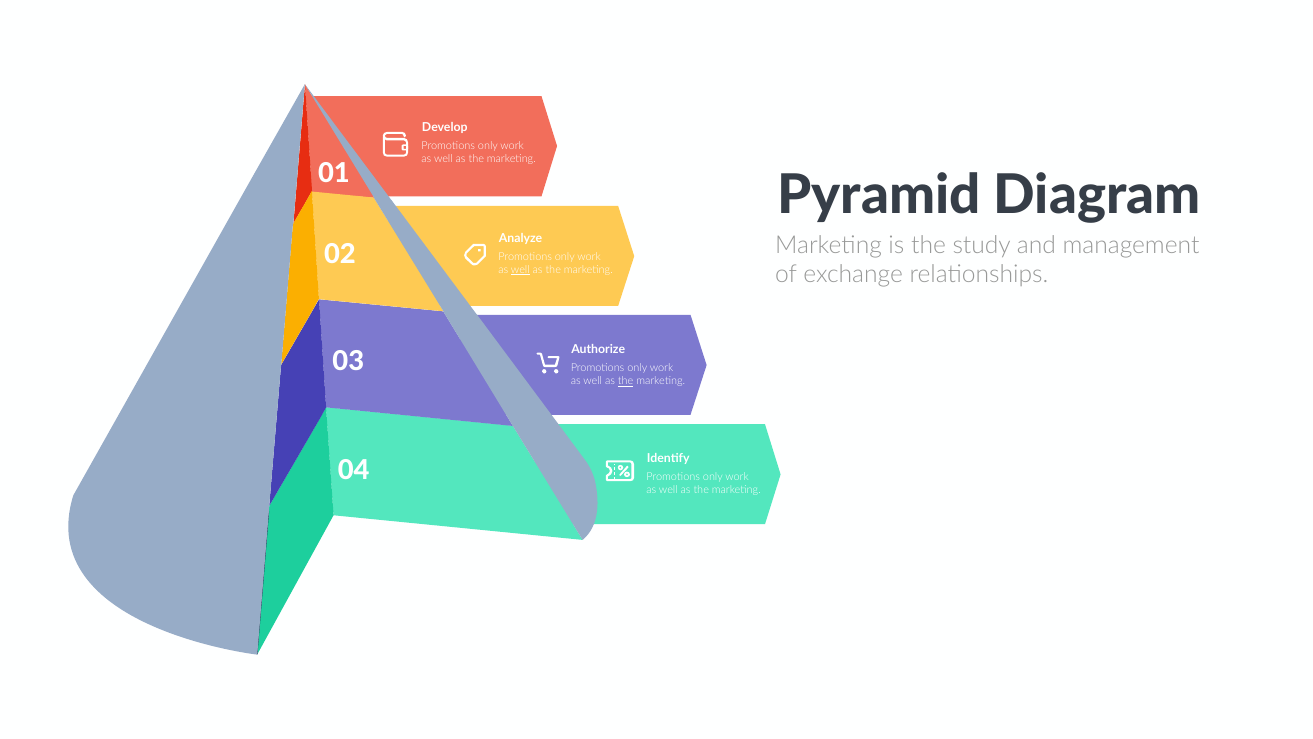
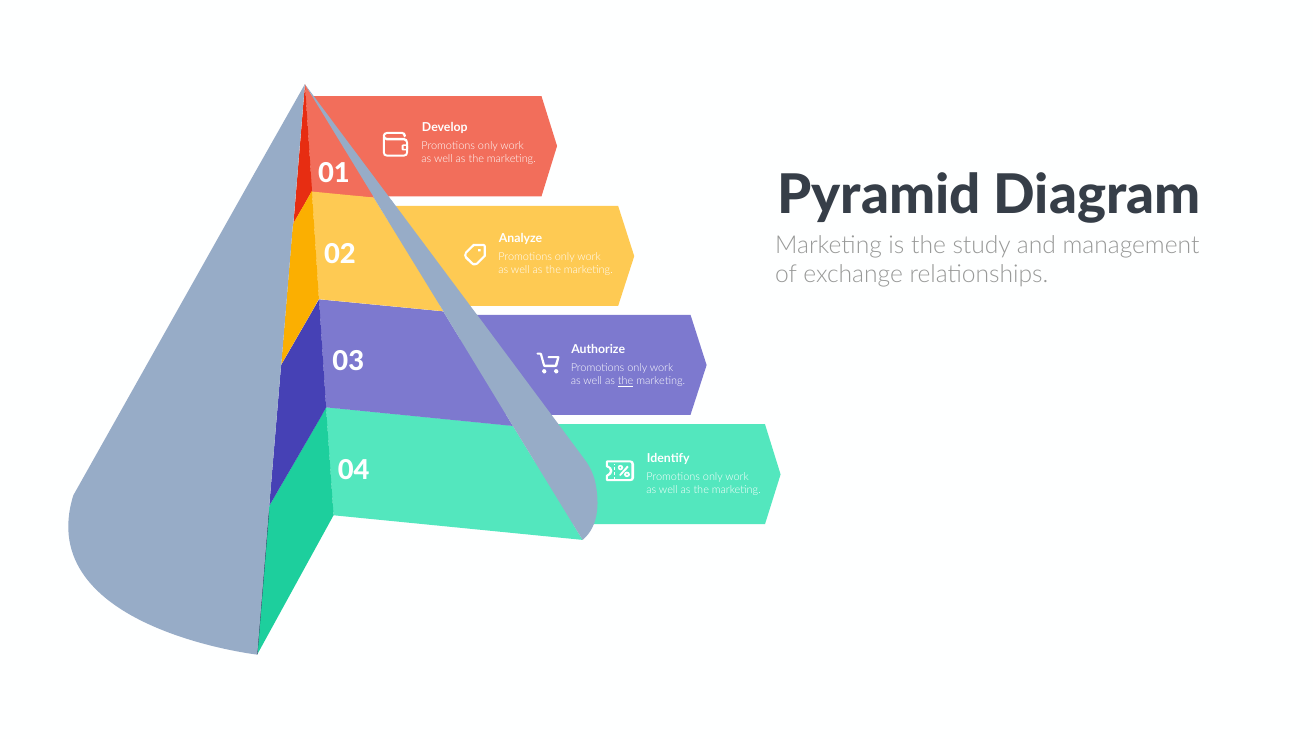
well underline: present -> none (520, 270)
